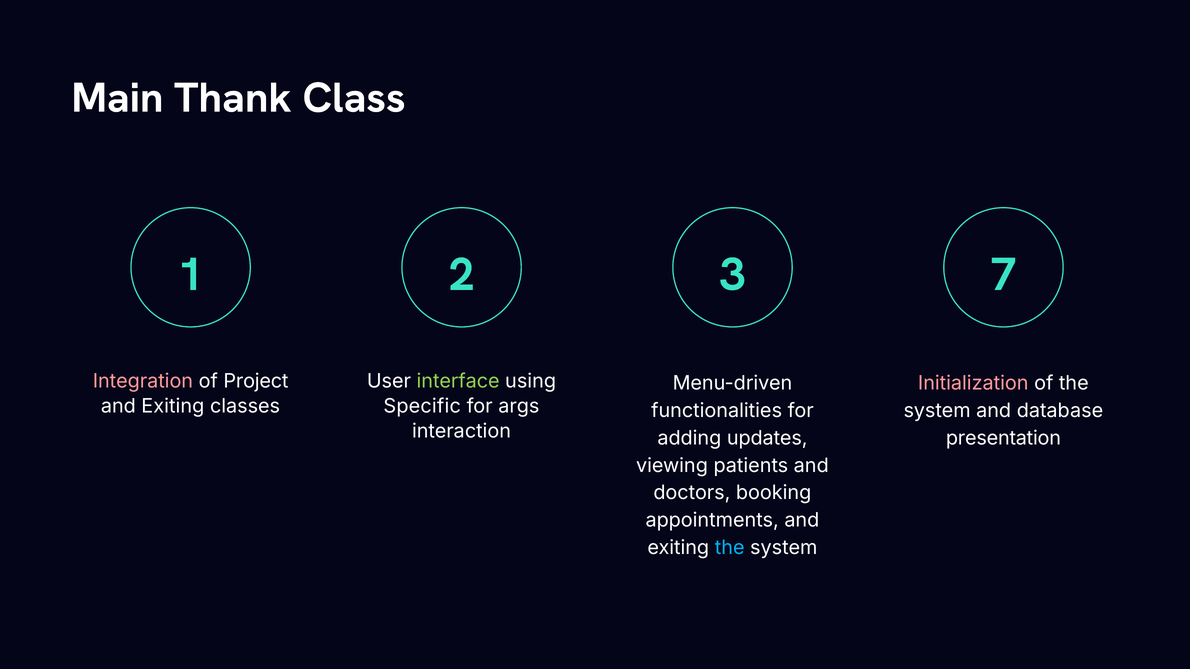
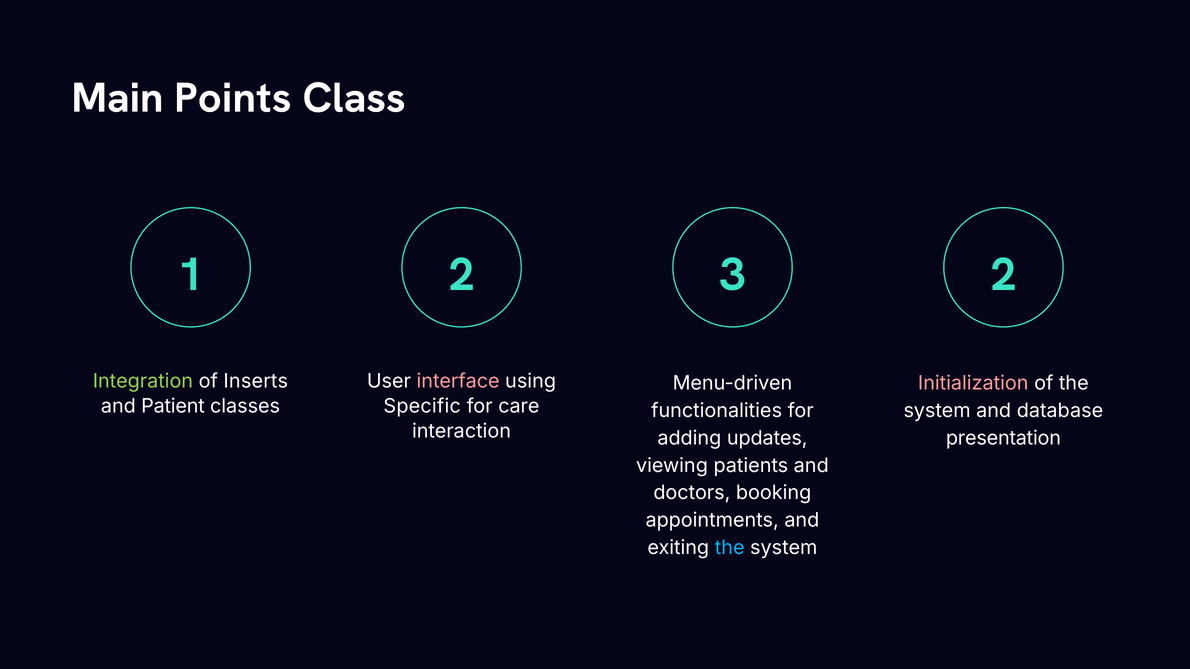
Thank: Thank -> Points (233, 98)
1 7: 7 -> 2 (1004, 275)
Integration colour: pink -> light green (143, 381)
Project: Project -> Inserts (256, 381)
interface colour: light green -> pink (458, 381)
Exiting: Exiting -> Patient (173, 406)
args: args -> care (519, 406)
